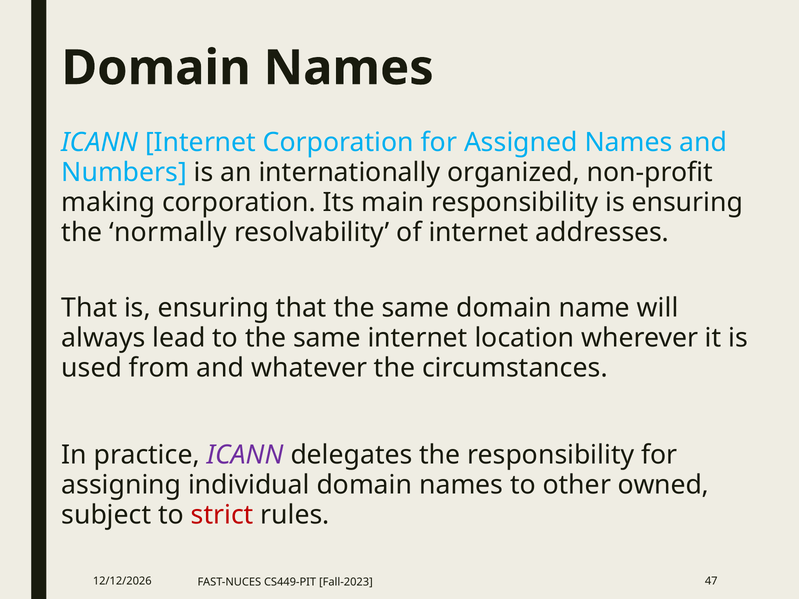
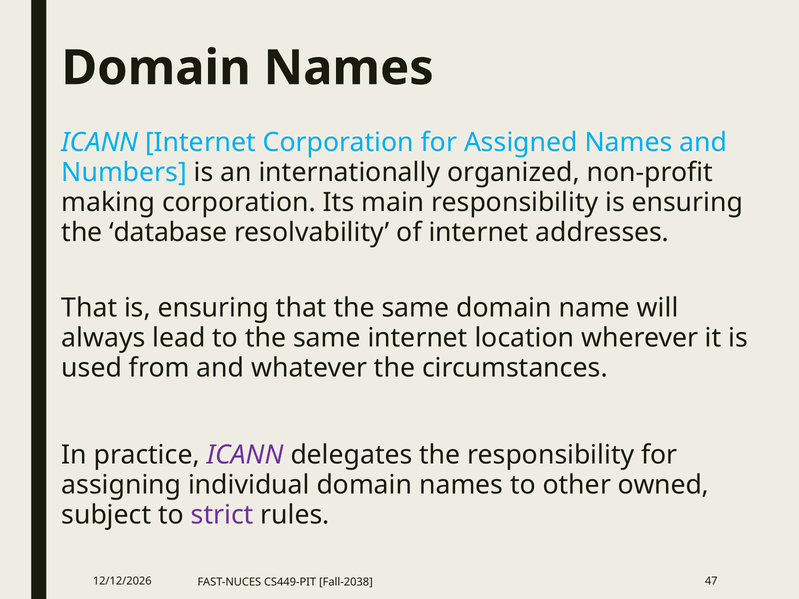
normally: normally -> database (168, 233)
strict colour: red -> purple (222, 515)
Fall-2023: Fall-2023 -> Fall-2038 (346, 582)
